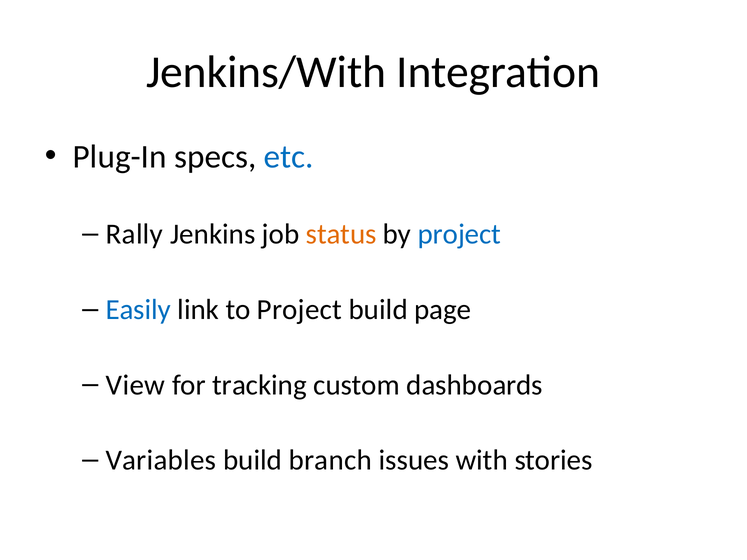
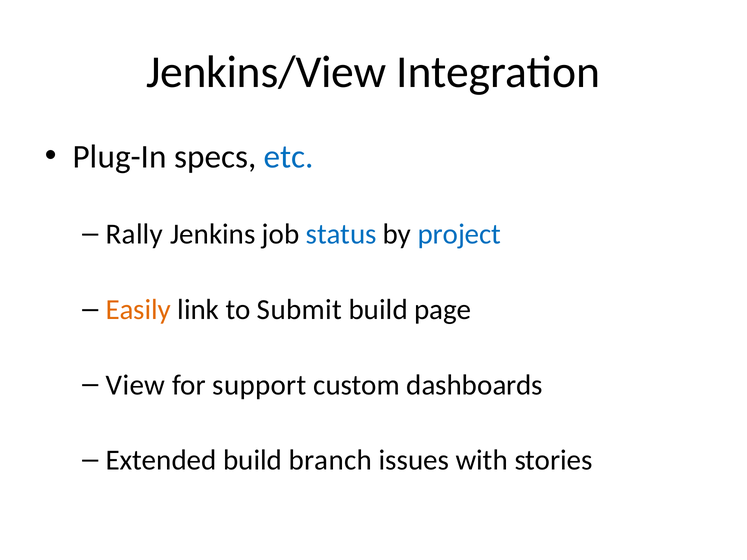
Jenkins/With: Jenkins/With -> Jenkins/View (266, 72)
status colour: orange -> blue (341, 234)
Easily colour: blue -> orange (138, 310)
to Project: Project -> Submit (299, 310)
tracking: tracking -> support (259, 385)
Variables: Variables -> Extended (161, 461)
